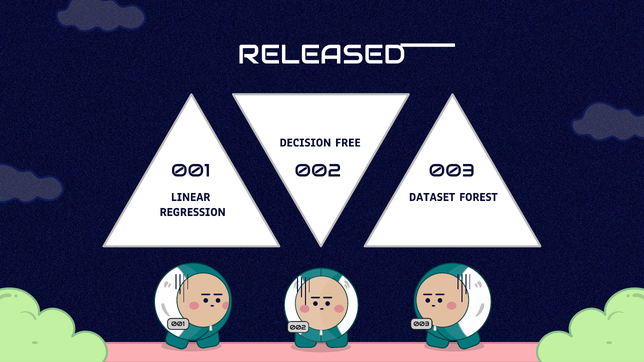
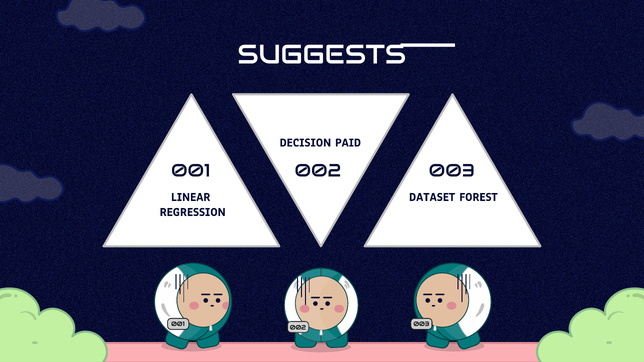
RELEASED: RELEASED -> SUGGESTS (322, 55)
FREE: FREE -> PAID (348, 142)
